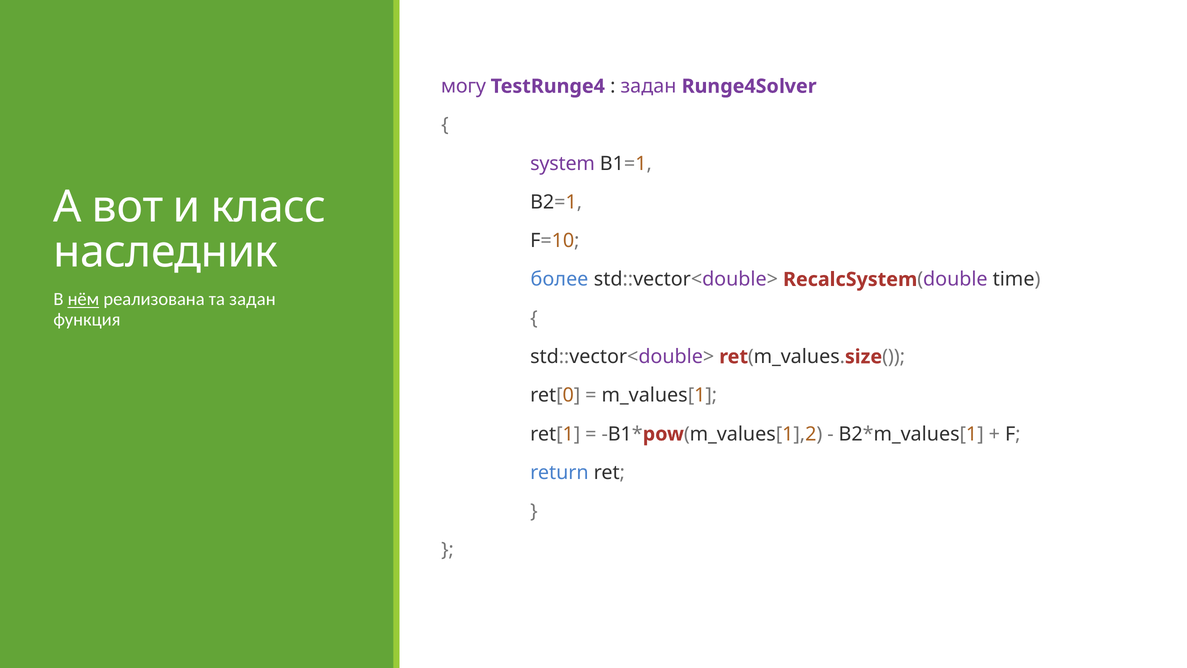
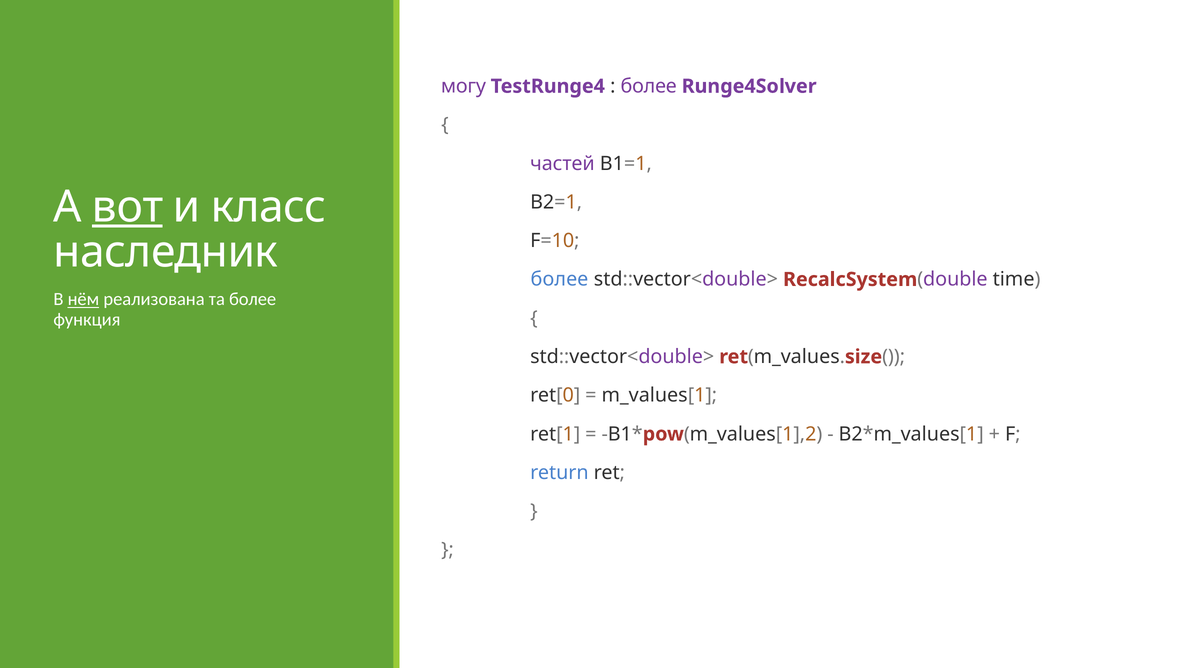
задан: задан -> более (649, 86)
system: system -> частей (562, 163)
вот underline: none -> present (128, 207)
та задан: задан -> более (253, 299)
